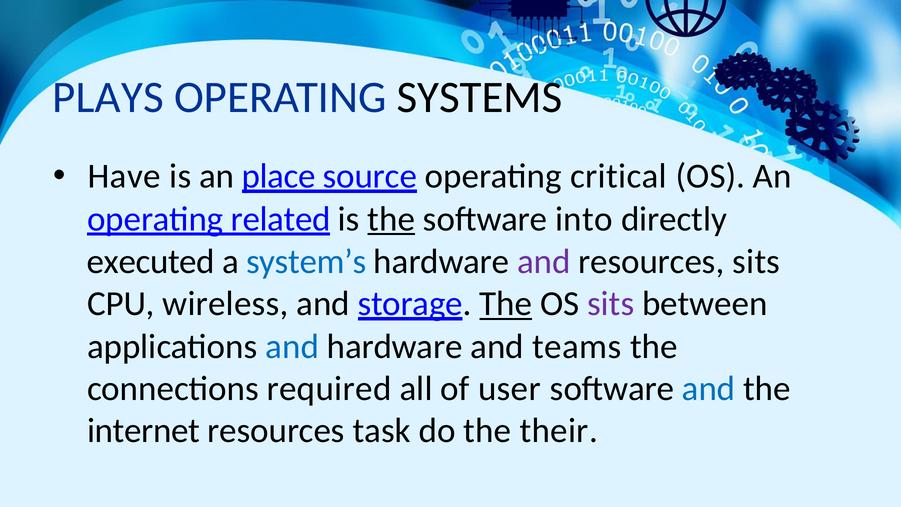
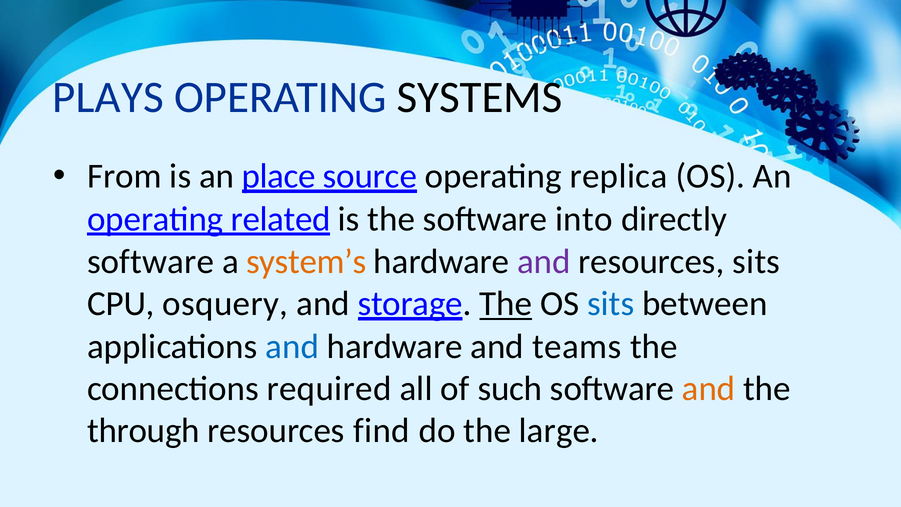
Have: Have -> From (124, 176)
critical: critical -> replica (618, 176)
the underline: present -> none (391, 219)
executed: executed -> software (151, 262)
system’s colour: blue -> orange (306, 262)
wireless: wireless -> osquery (225, 304)
sits colour: purple -> blue (611, 304)
user: user -> such (510, 389)
and colour: blue -> orange (709, 389)
internet: internet -> through (143, 431)
task: task -> find (382, 431)
their: their -> large (559, 431)
